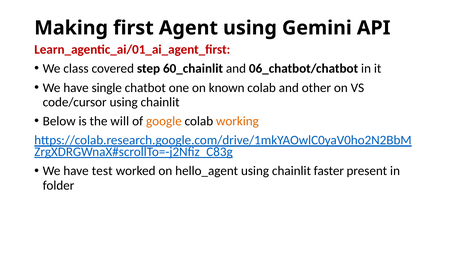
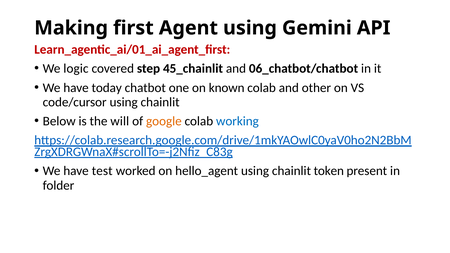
class: class -> logic (76, 69)
60_chainlit: 60_chainlit -> 45_chainlit (193, 69)
single: single -> today (107, 88)
working colour: orange -> blue (237, 121)
faster: faster -> token (329, 171)
